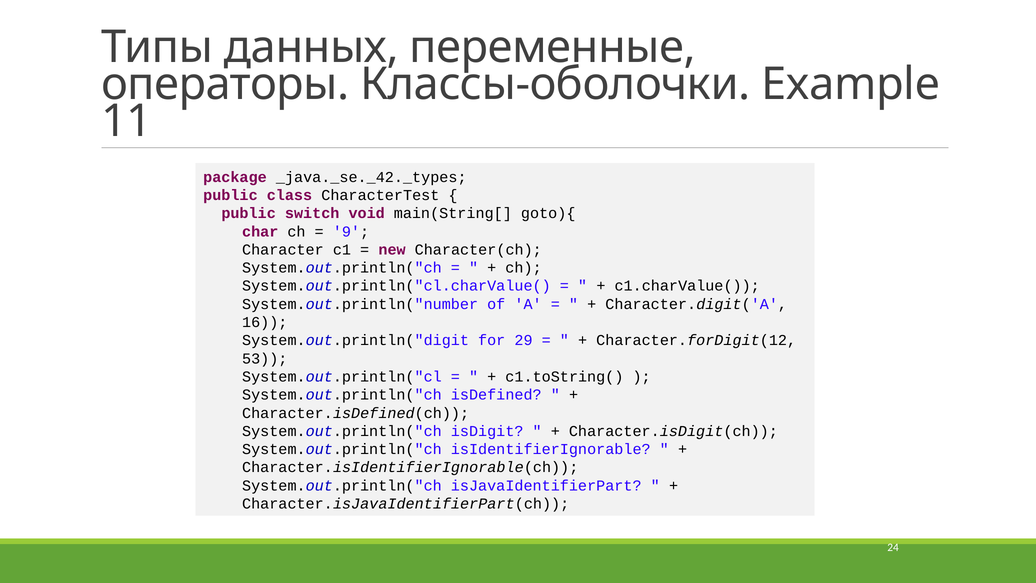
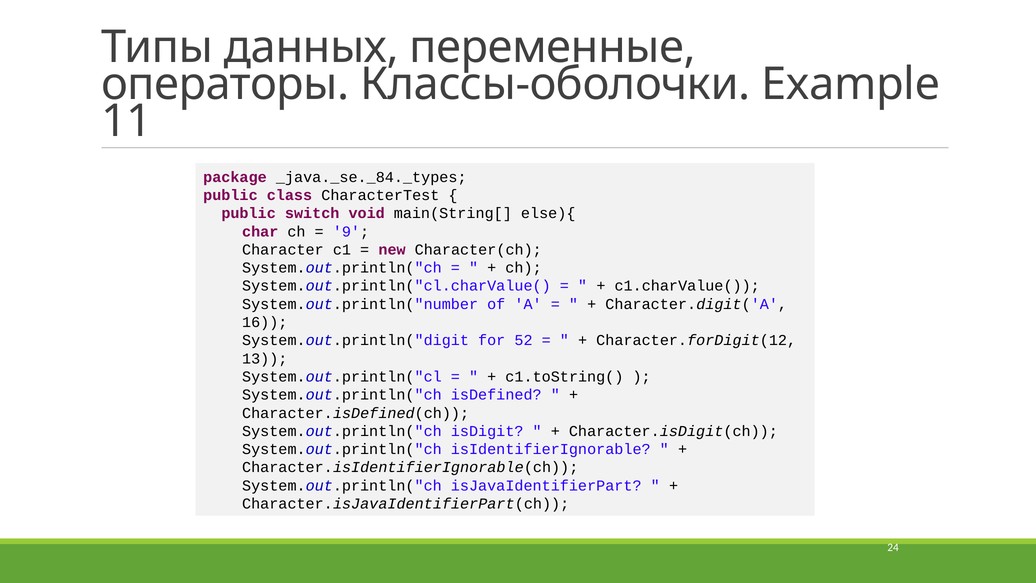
_java._se._42._types: _java._se._42._types -> _java._se._84._types (371, 177)
goto){: goto){ -> else){ (548, 213)
29: 29 -> 52 (524, 340)
53: 53 -> 13 (265, 358)
